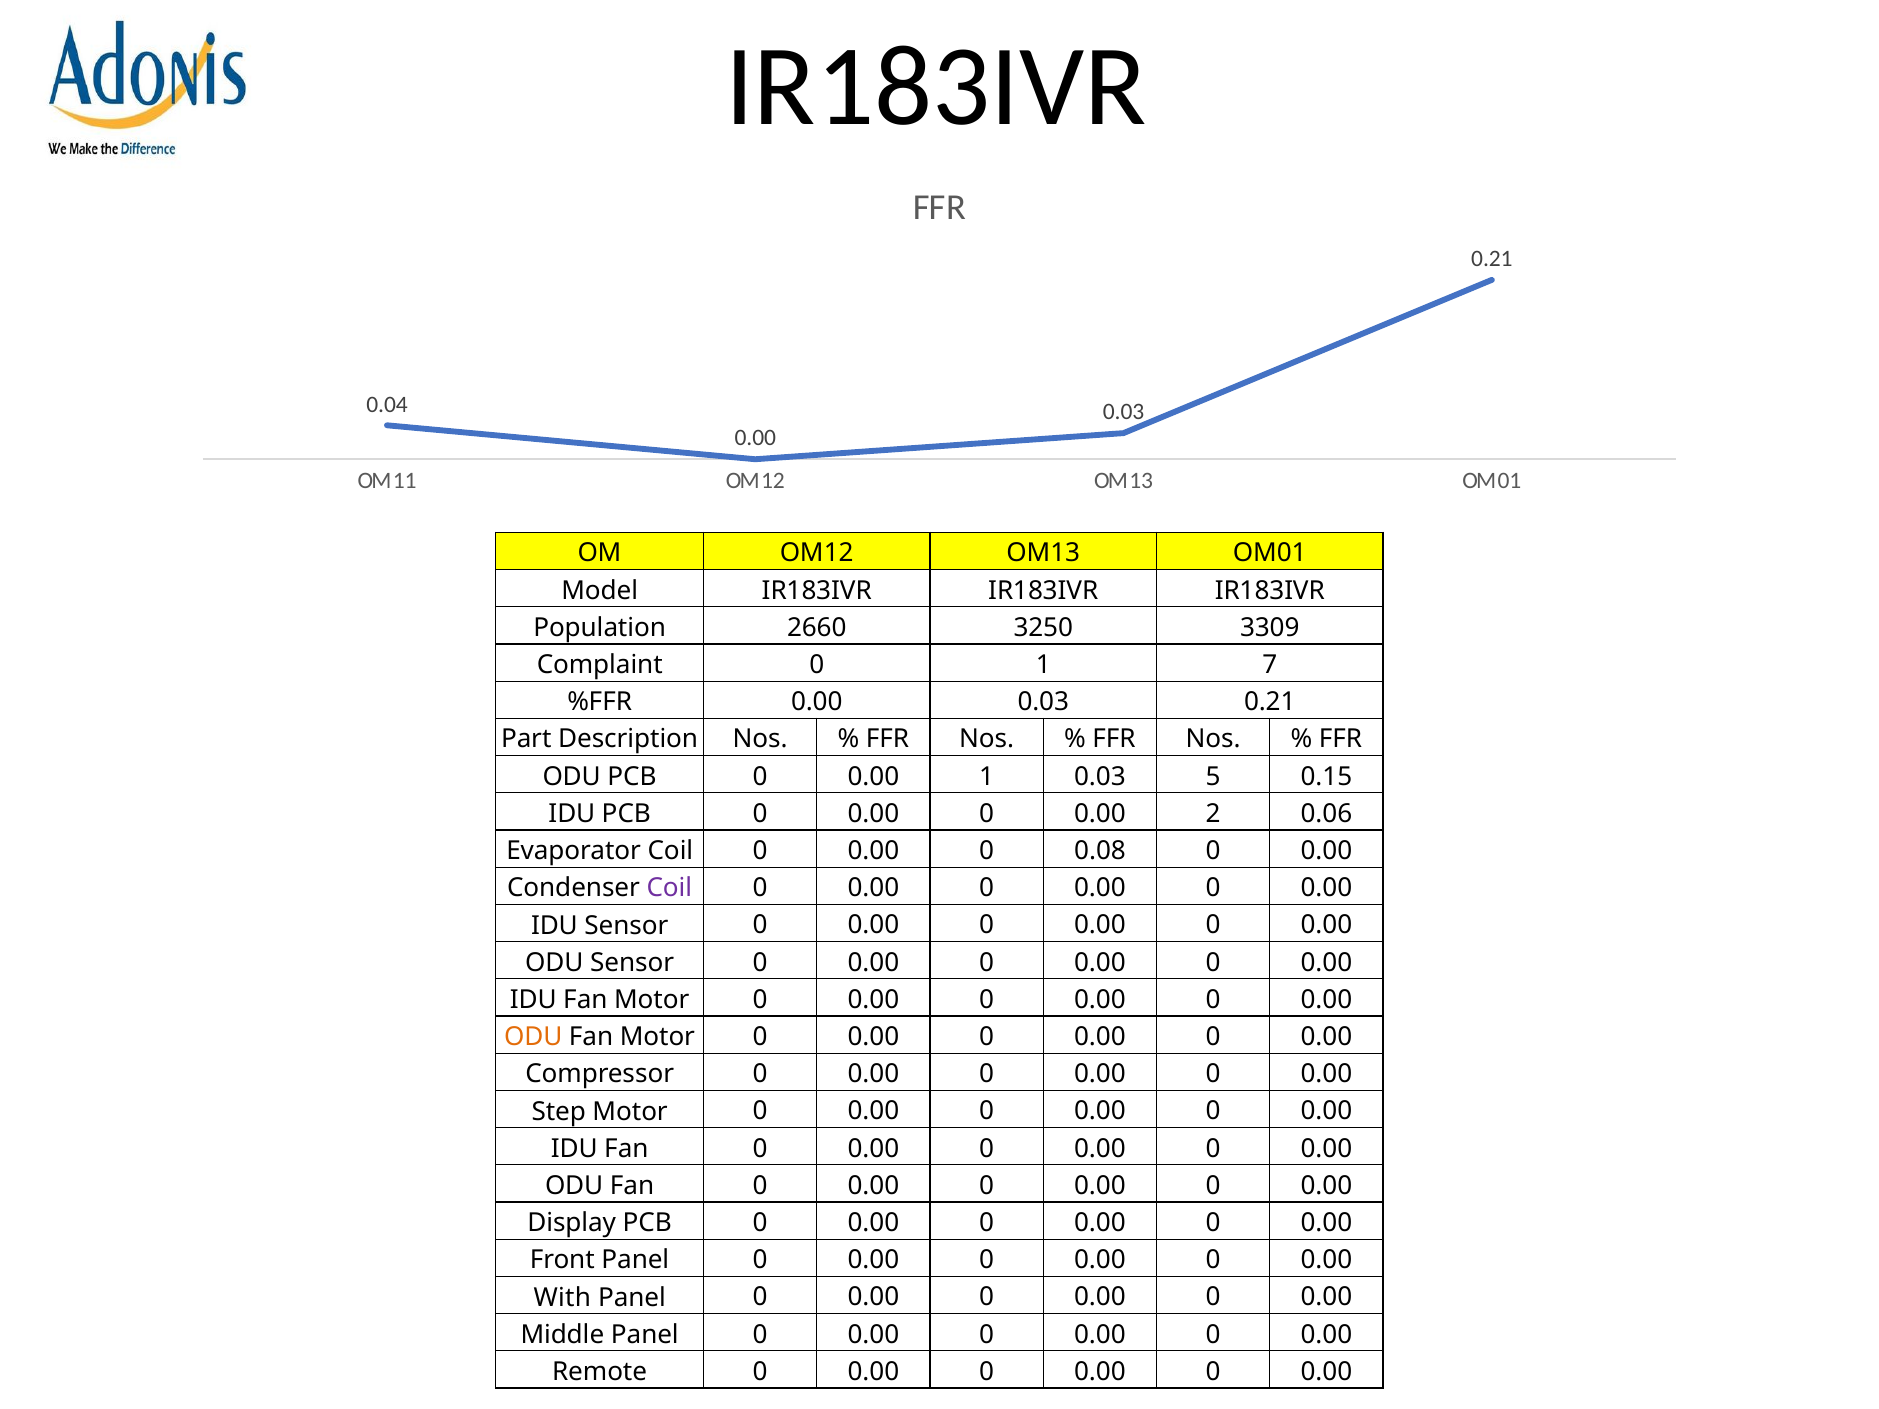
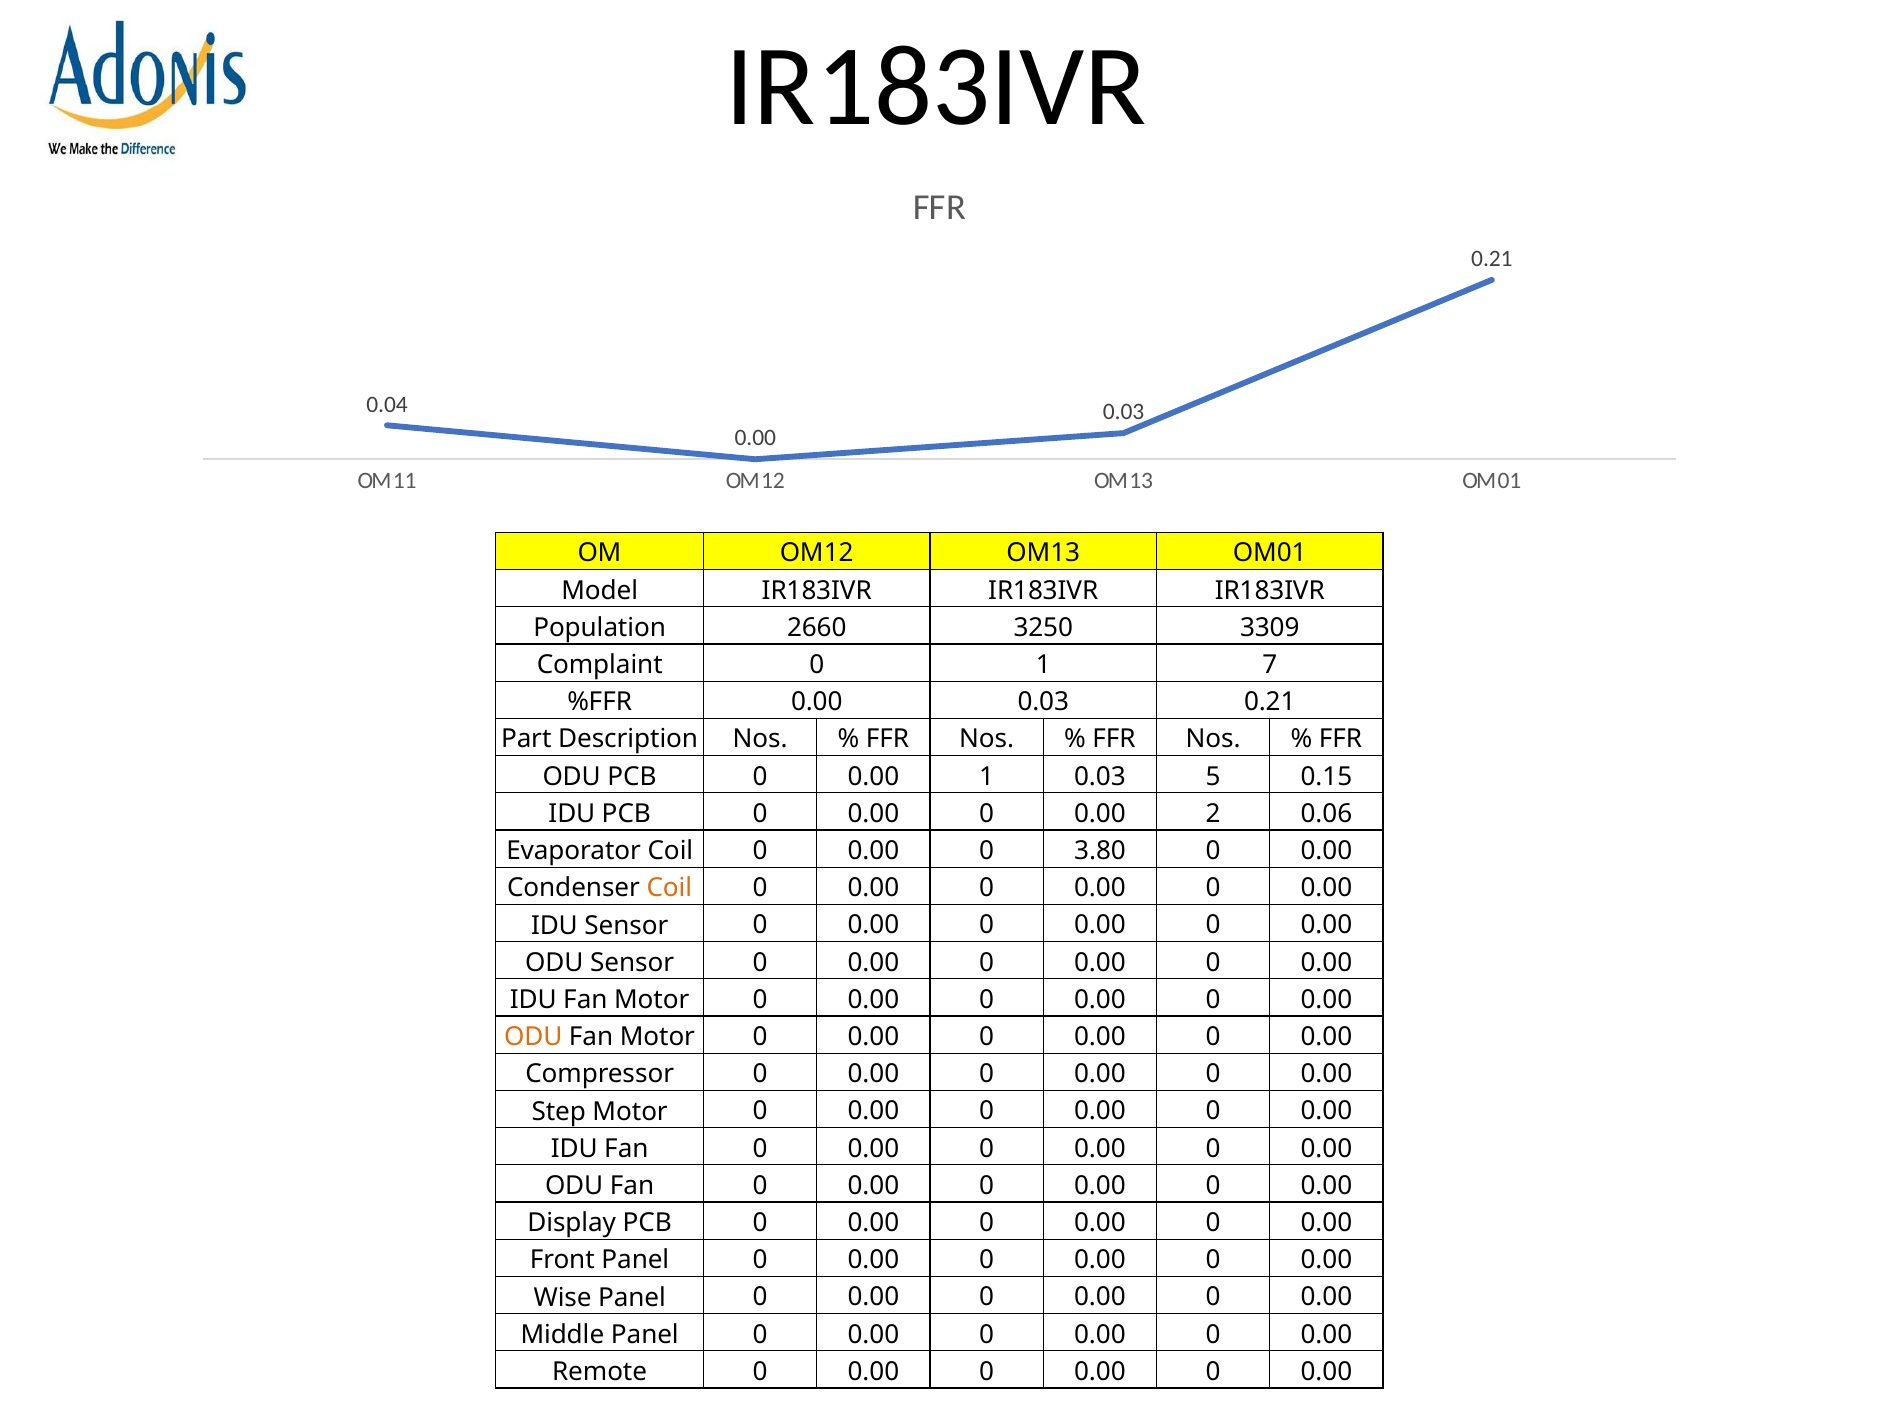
0.08: 0.08 -> 3.80 (1100, 851)
Coil colour: purple -> orange (669, 888)
With: With -> Wise (563, 1298)
